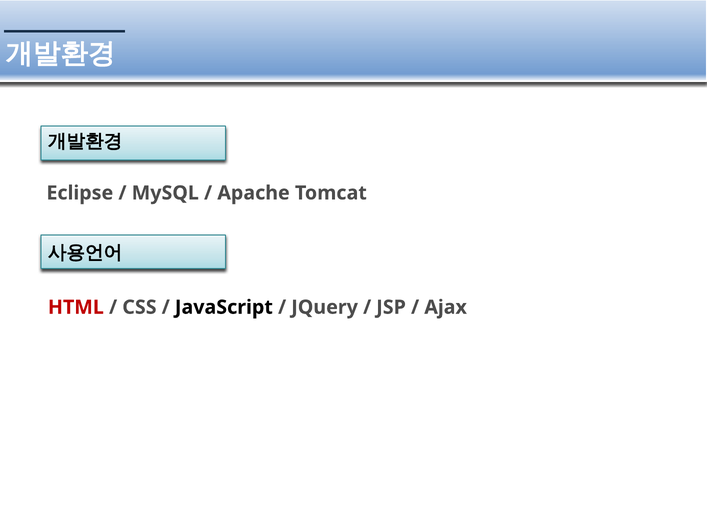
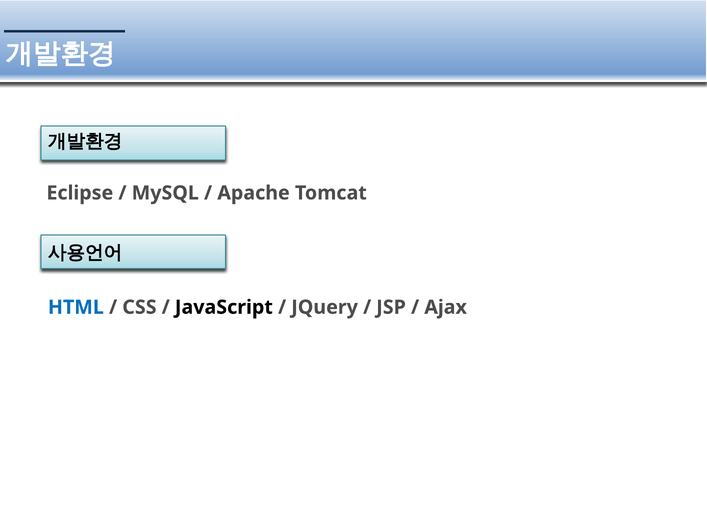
HTML colour: red -> blue (76, 307)
